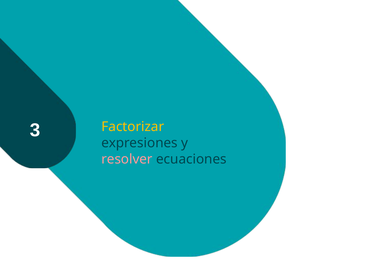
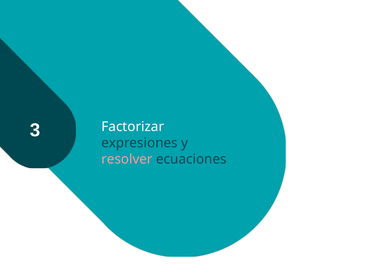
Factorizar colour: yellow -> white (133, 127)
